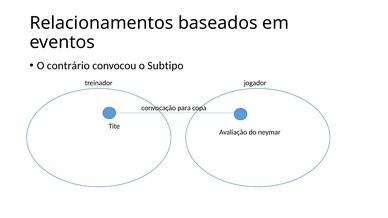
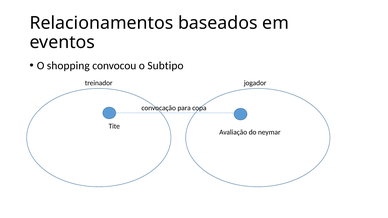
contrário: contrário -> shopping (68, 66)
